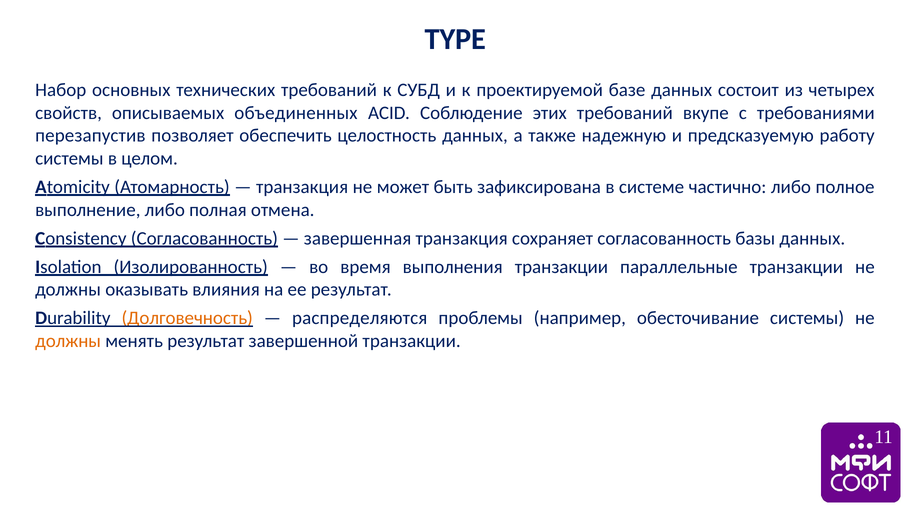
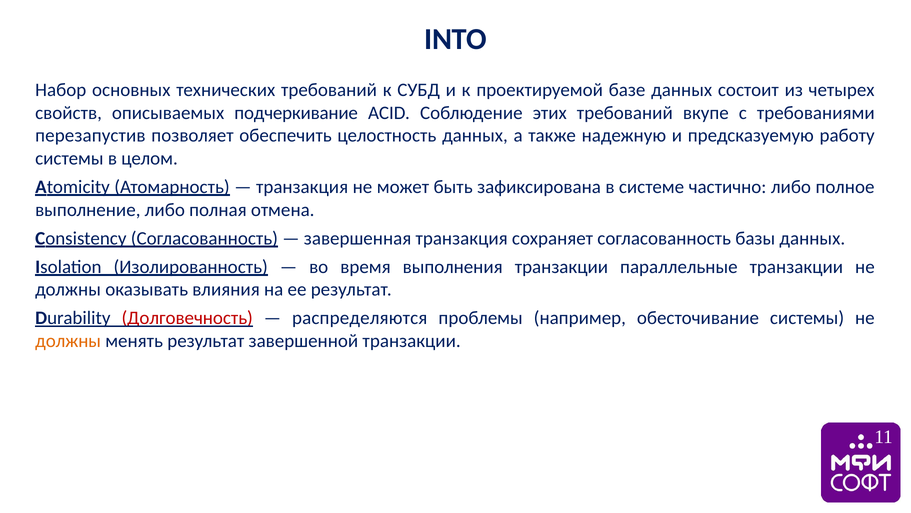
TYPE: TYPE -> INTO (456, 39)
объединенных: объединенных -> подчеркивание (296, 113)
Долговечность colour: orange -> red (187, 318)
